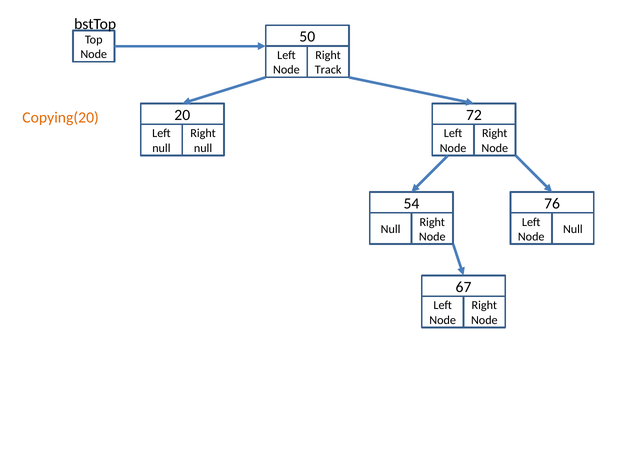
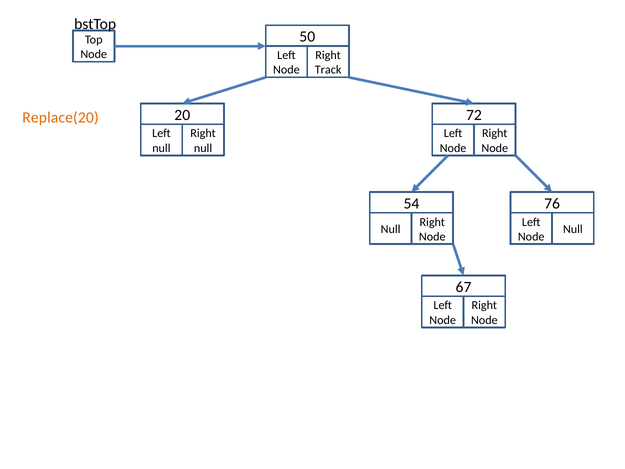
Copying(20: Copying(20 -> Replace(20 (61, 118)
